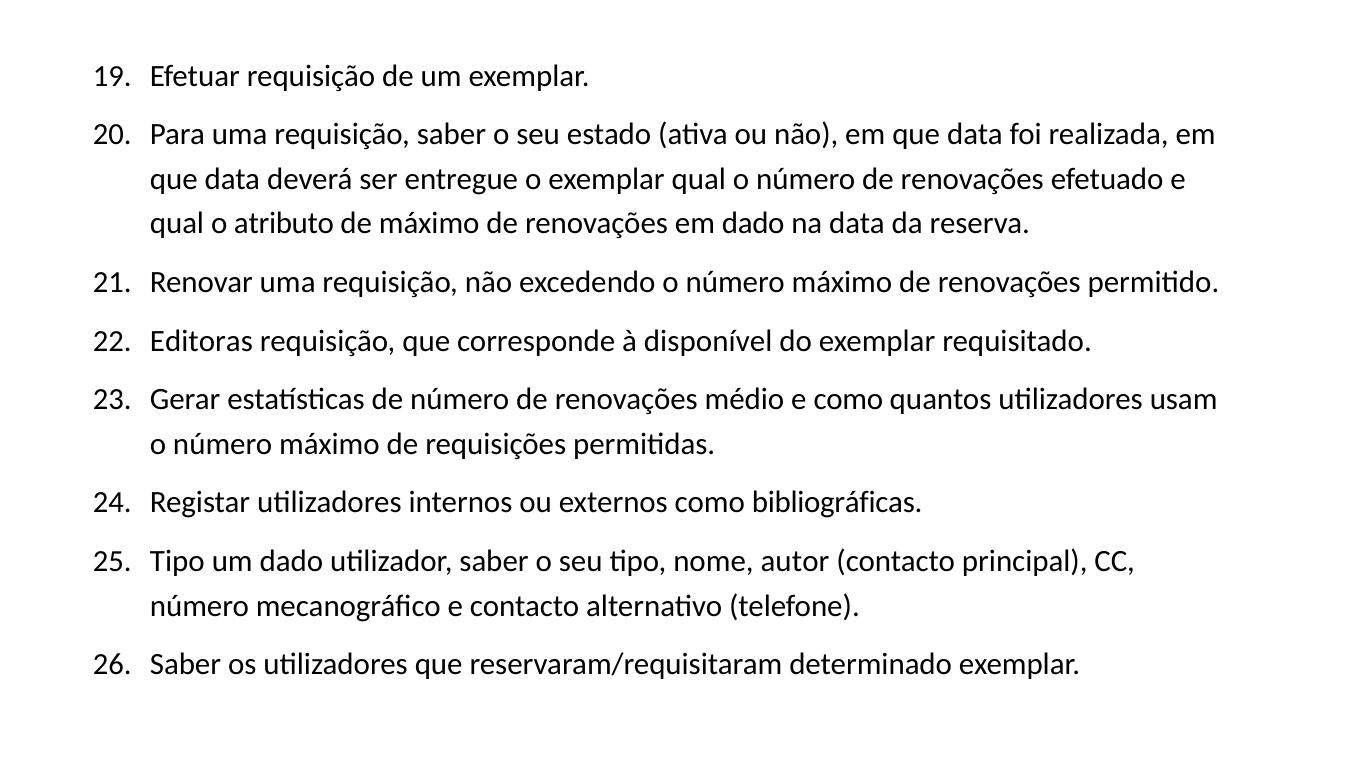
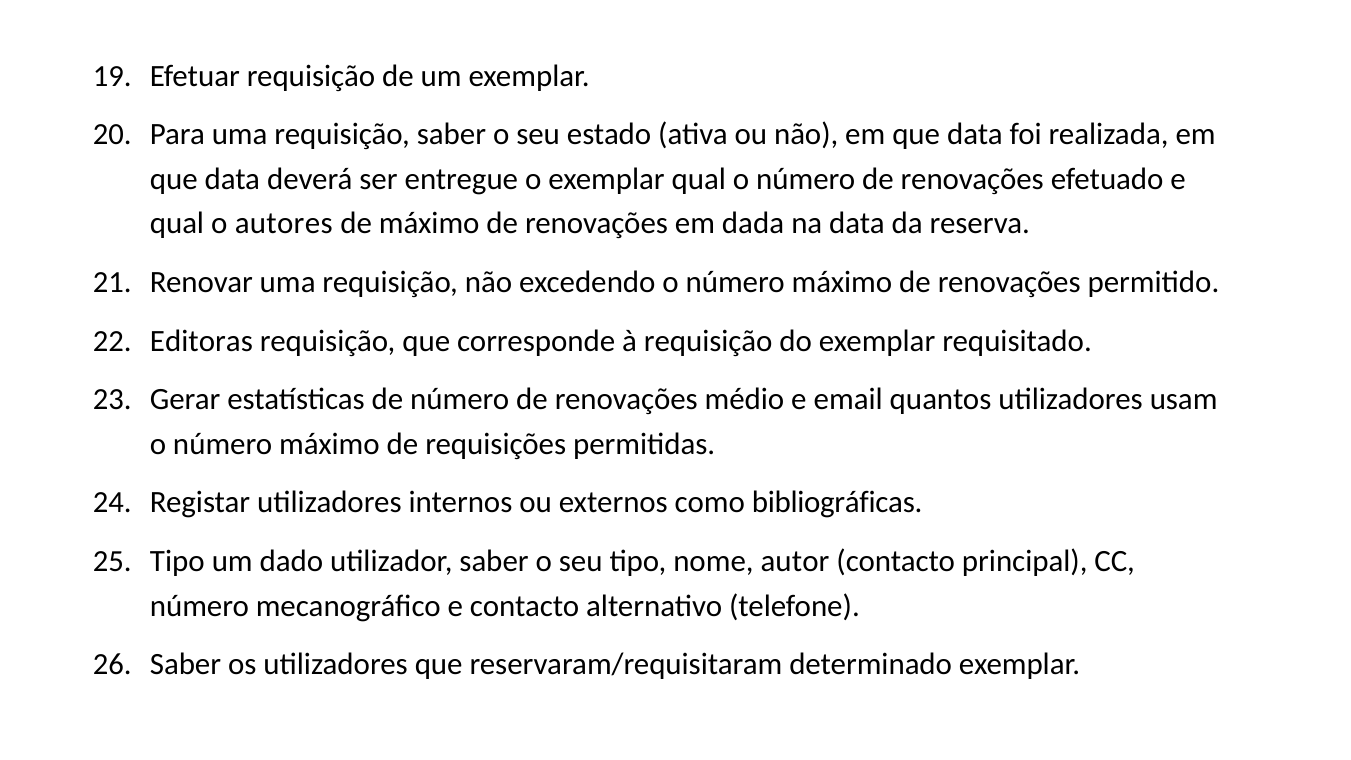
atributo: atributo -> autores (284, 224)
em dado: dado -> dada (753, 224)
à disponível: disponível -> requisição (708, 341)
e como: como -> email (848, 400)
